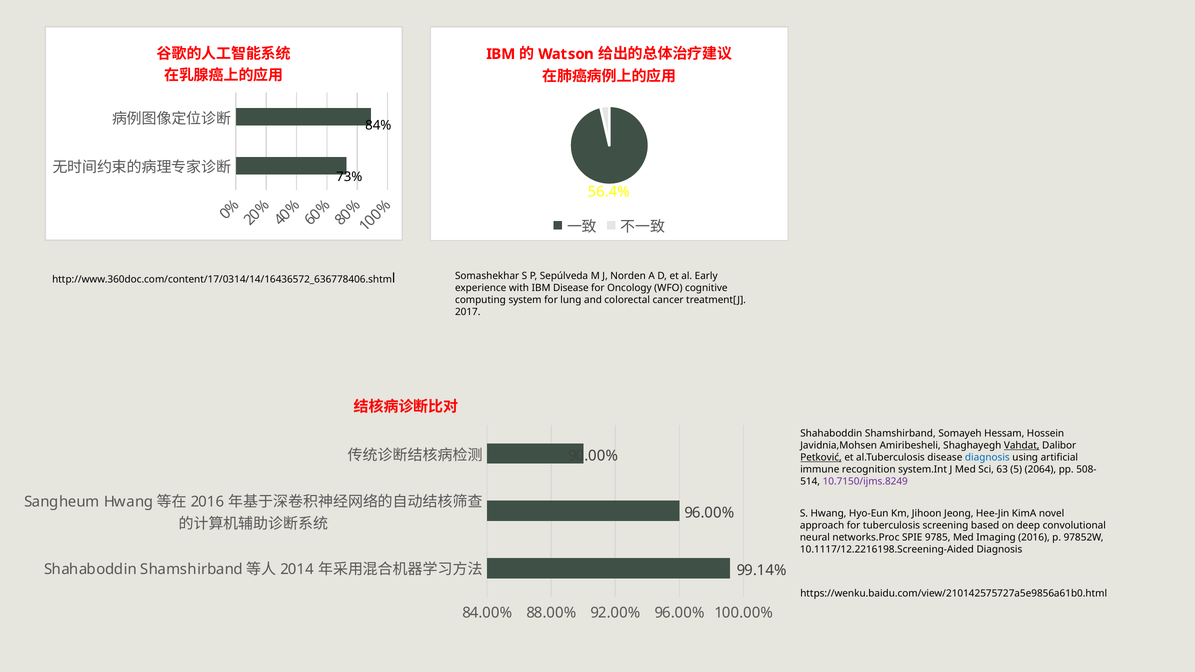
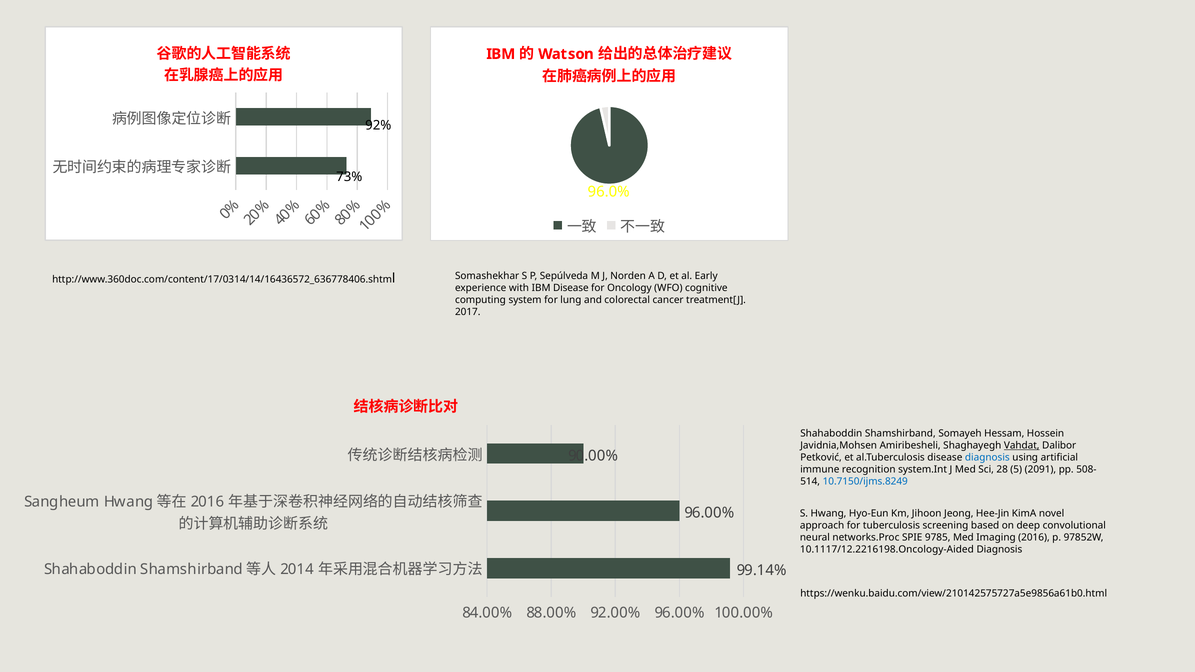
84%: 84% -> 92% (378, 125)
56.4%: 56.4% -> 96.0% (609, 192)
Petković underline: present -> none (821, 458)
63: 63 -> 28 (1002, 470)
2064: 2064 -> 2091 (1040, 470)
10.7150/ijms.8249 colour: purple -> blue (865, 481)
10.1117/12.2216198.Screening-Aided: 10.1117/12.2216198.Screening-Aided -> 10.1117/12.2216198.Oncology-Aided (887, 549)
